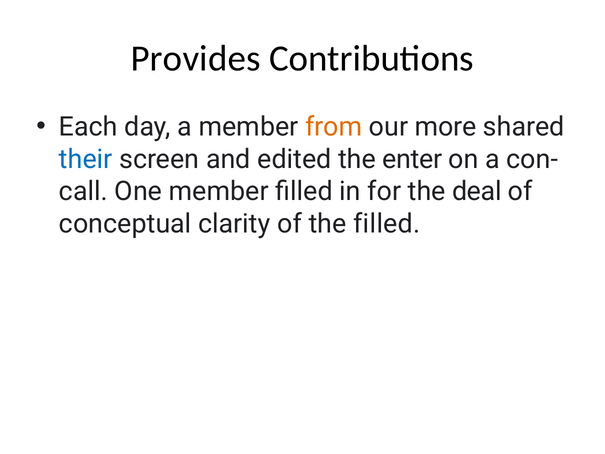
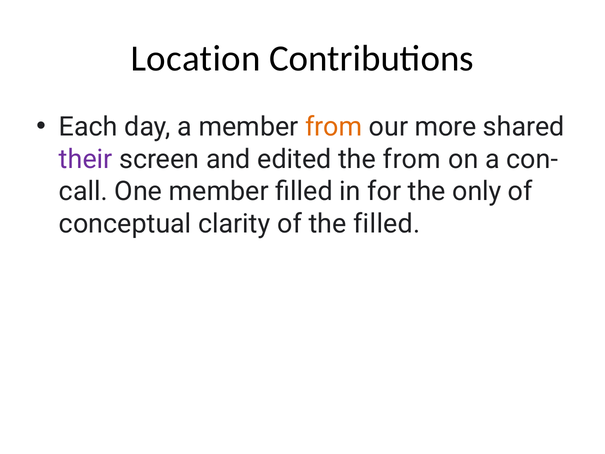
Provides: Provides -> Location (196, 59)
their colour: blue -> purple (86, 159)
the enter: enter -> from (412, 159)
deal: deal -> only (477, 191)
